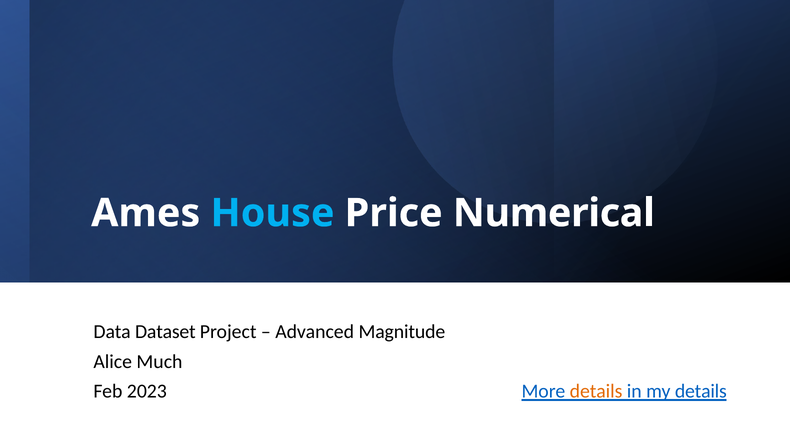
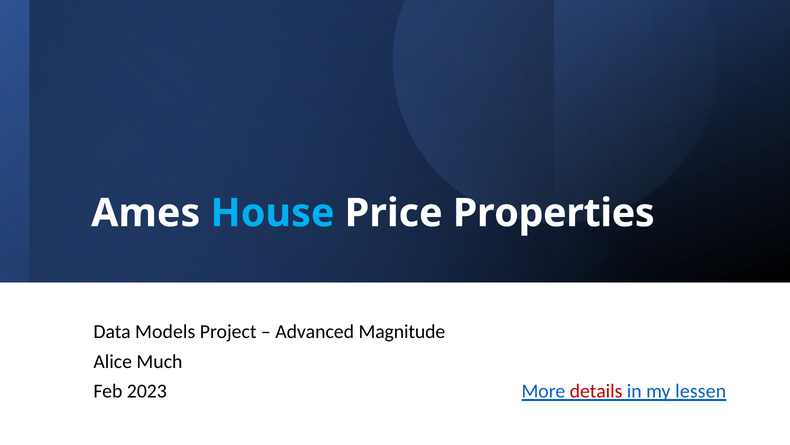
Numerical: Numerical -> Properties (554, 213)
Dataset: Dataset -> Models (165, 331)
details colour: orange -> red (596, 391)
my details: details -> lessen (701, 391)
